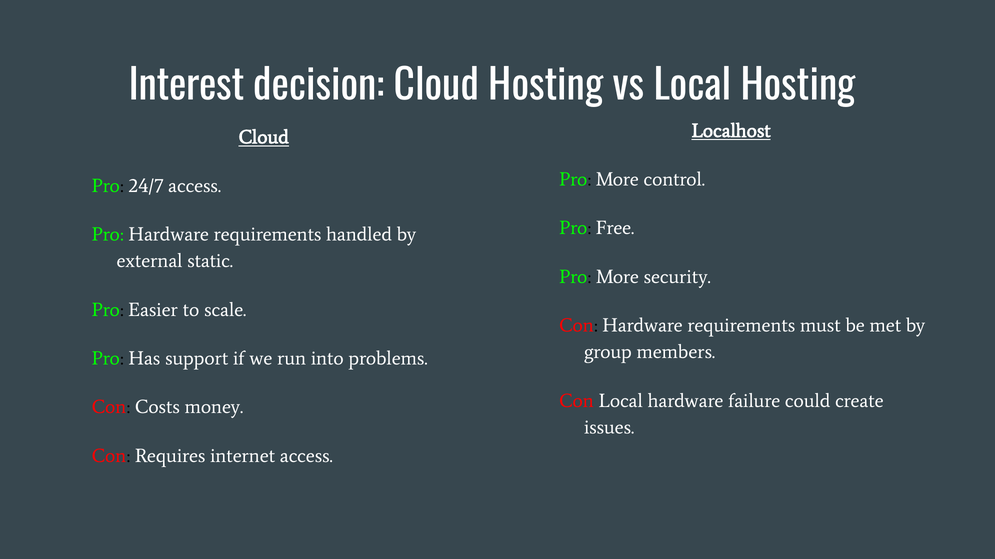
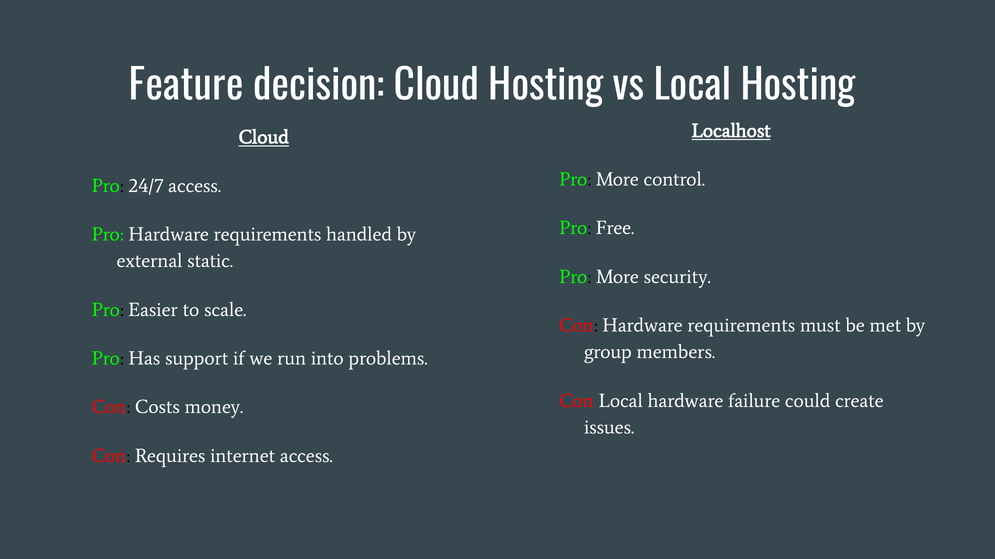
Interest: Interest -> Feature (186, 86)
